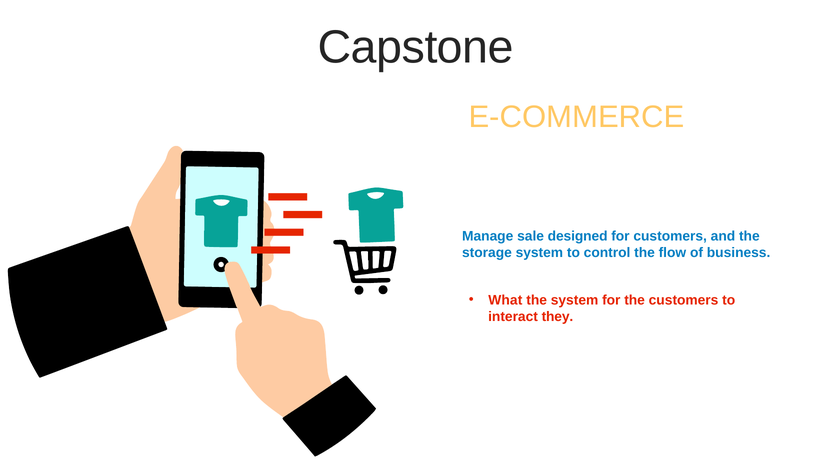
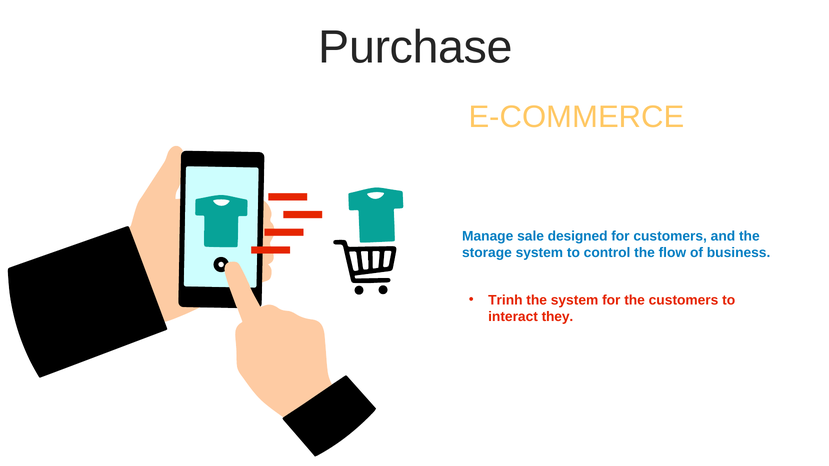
Capstone: Capstone -> Purchase (416, 47)
What: What -> Trinh (505, 300)
